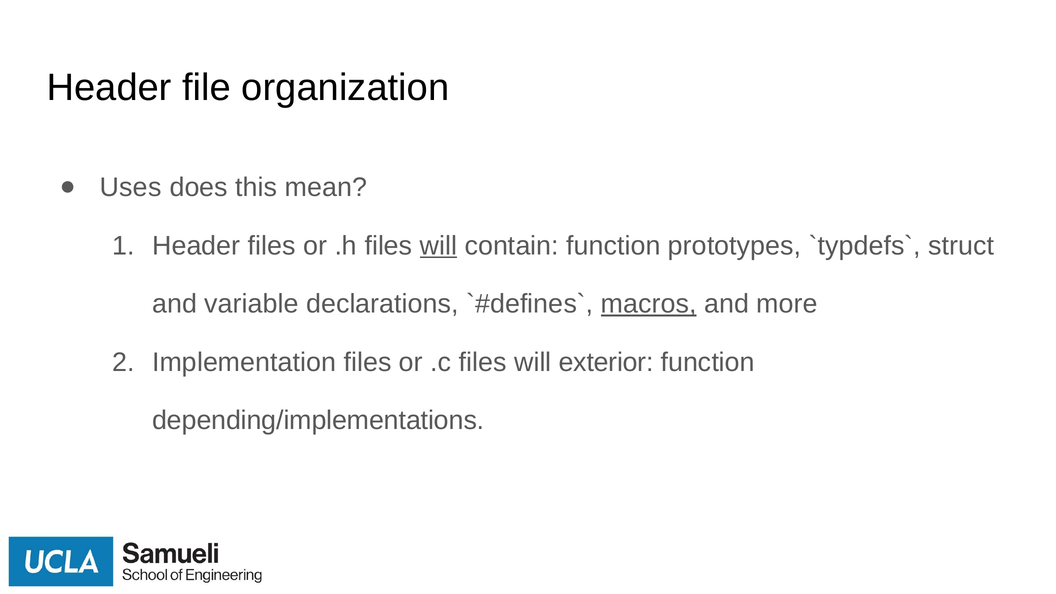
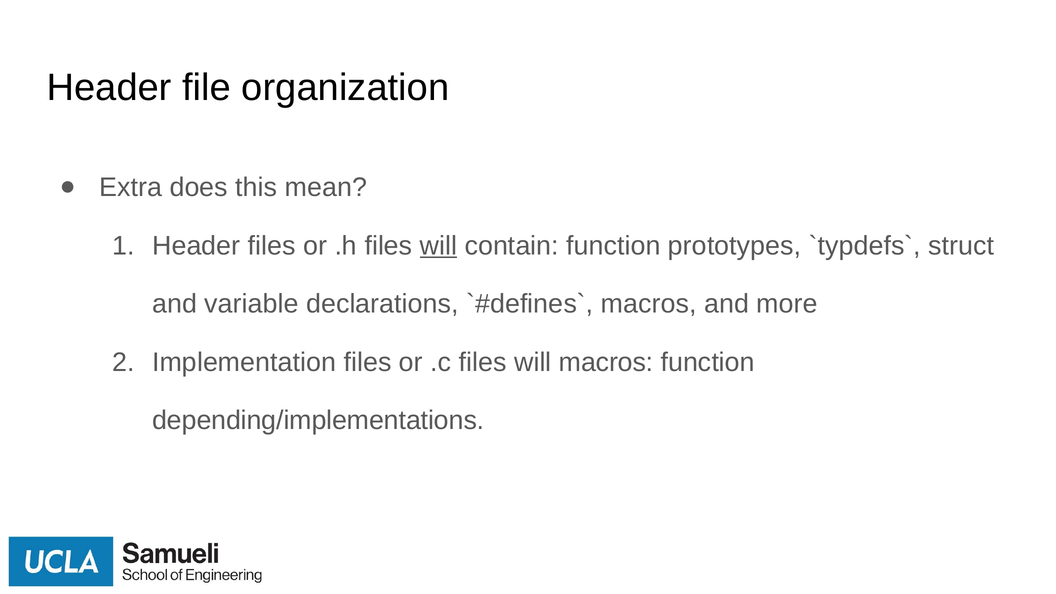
Uses: Uses -> Extra (131, 188)
macros underline: present -> none (649, 304)
will exterior: exterior -> macros (606, 362)
